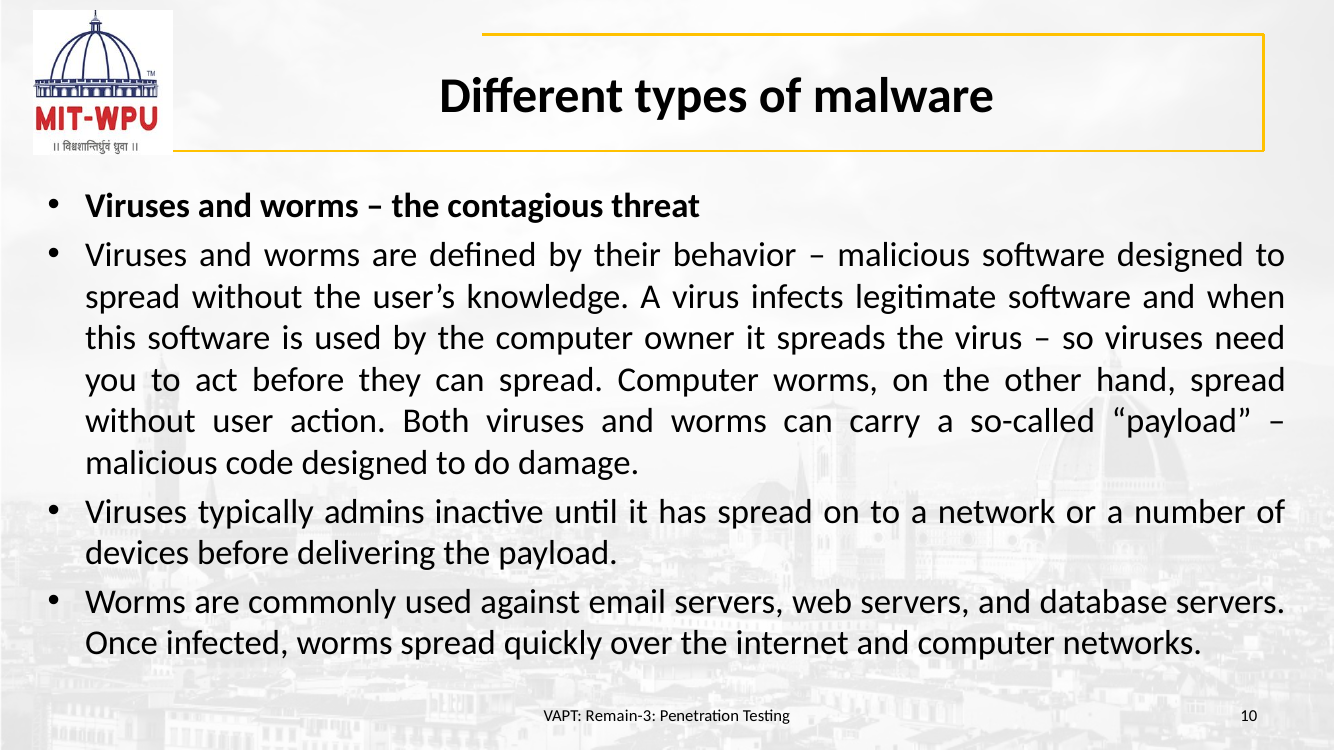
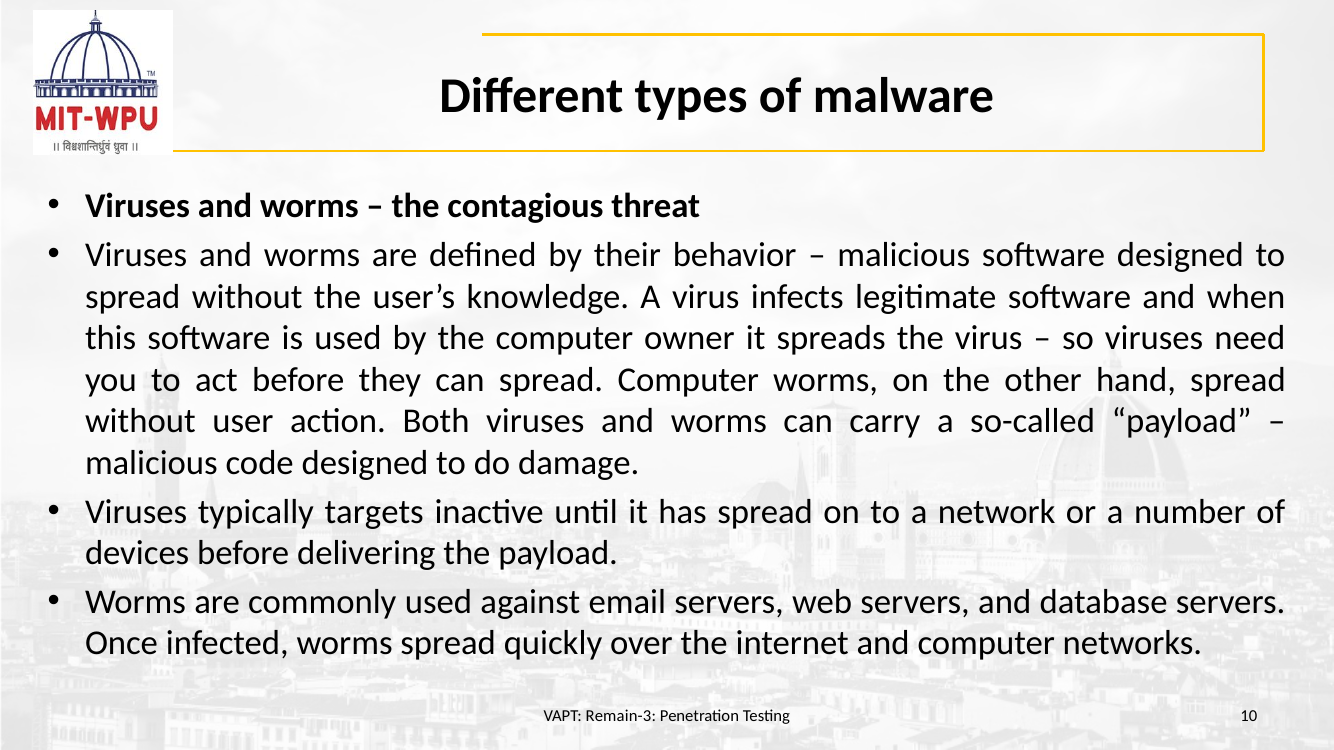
admins: admins -> targets (374, 512)
